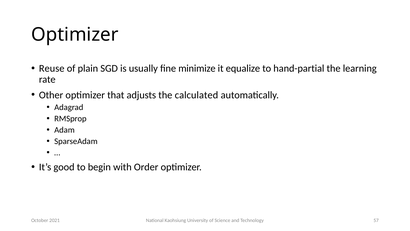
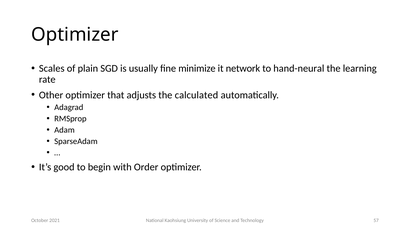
Reuse: Reuse -> Scales (52, 68)
equalize: equalize -> network (243, 68)
hand-partial: hand-partial -> hand-neural (299, 68)
